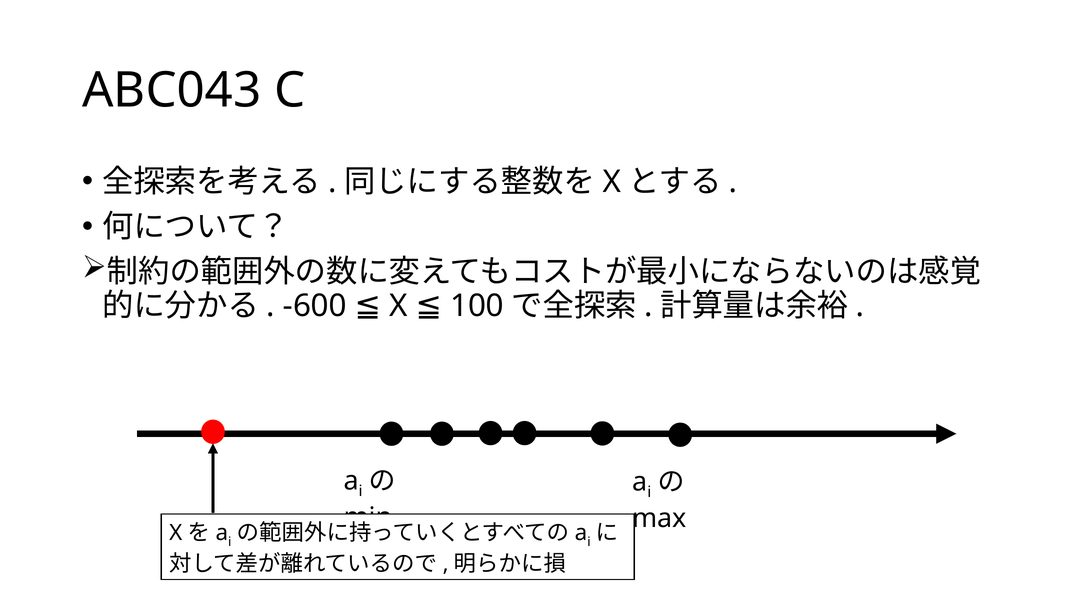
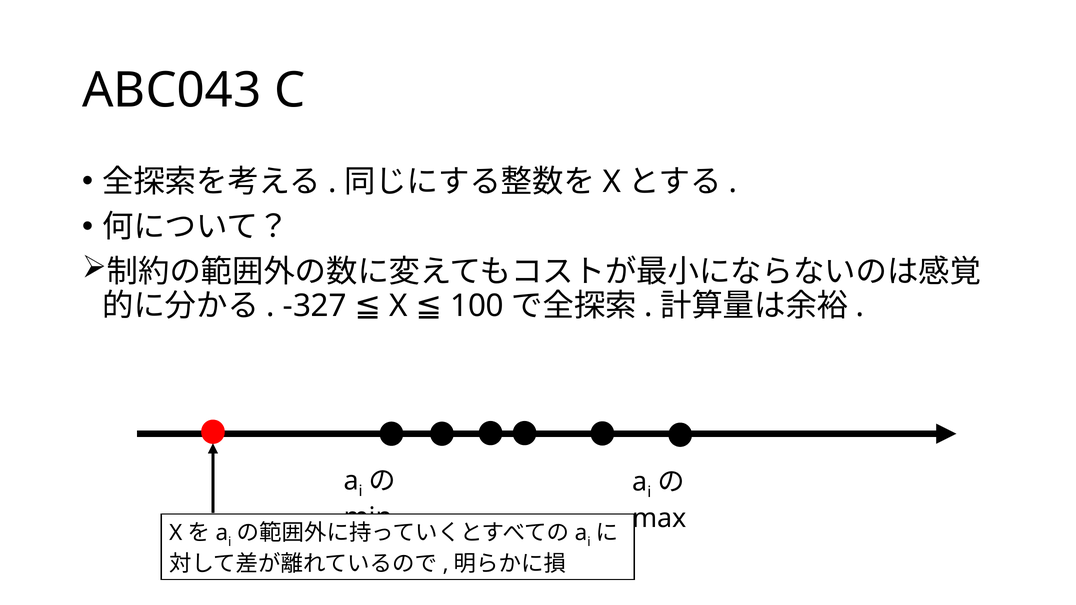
-600: -600 -> -327 (315, 306)
